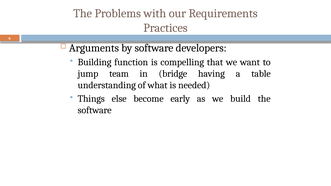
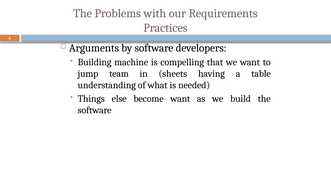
function: function -> machine (131, 62)
bridge: bridge -> sheets (173, 74)
become early: early -> want (180, 99)
